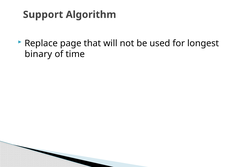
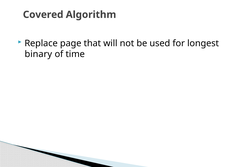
Support: Support -> Covered (43, 15)
